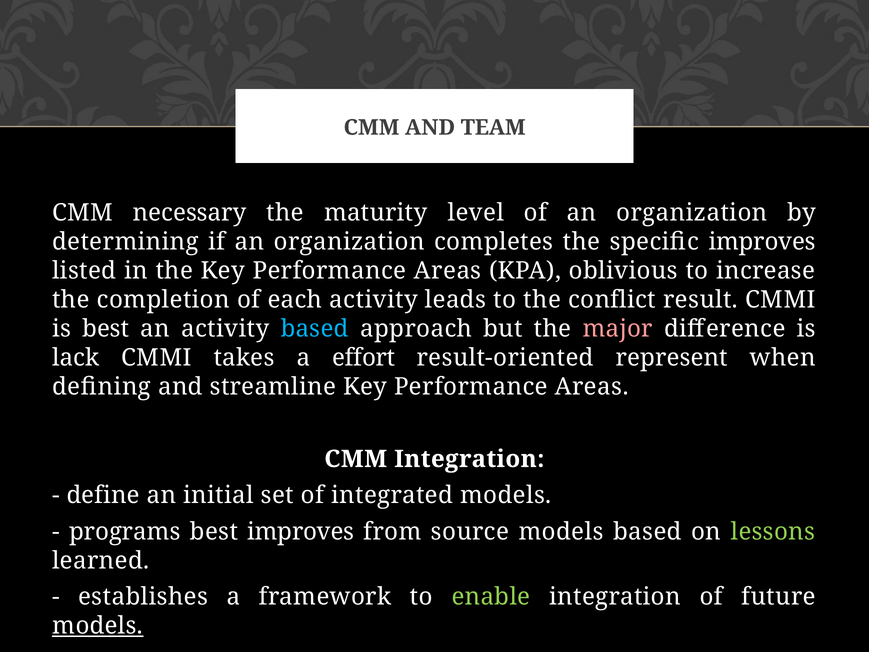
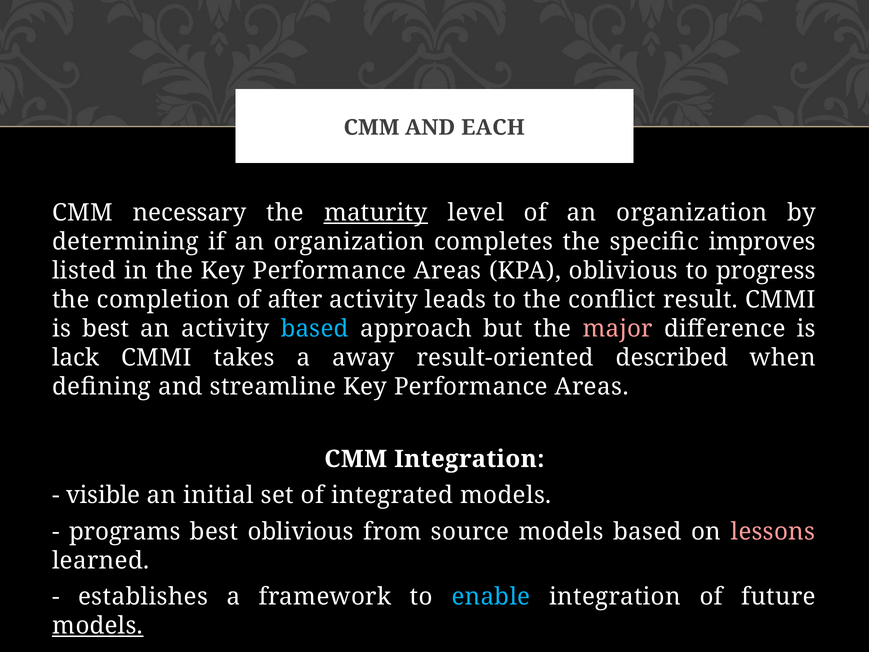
TEAM: TEAM -> EACH (493, 127)
maturity underline: none -> present (376, 213)
increase: increase -> progress (766, 271)
each: each -> after (295, 299)
effort: effort -> away (364, 357)
represent: represent -> described (672, 357)
define: define -> visible (103, 495)
best improves: improves -> oblivious (301, 531)
lessons colour: light green -> pink (773, 531)
enable colour: light green -> light blue (491, 597)
